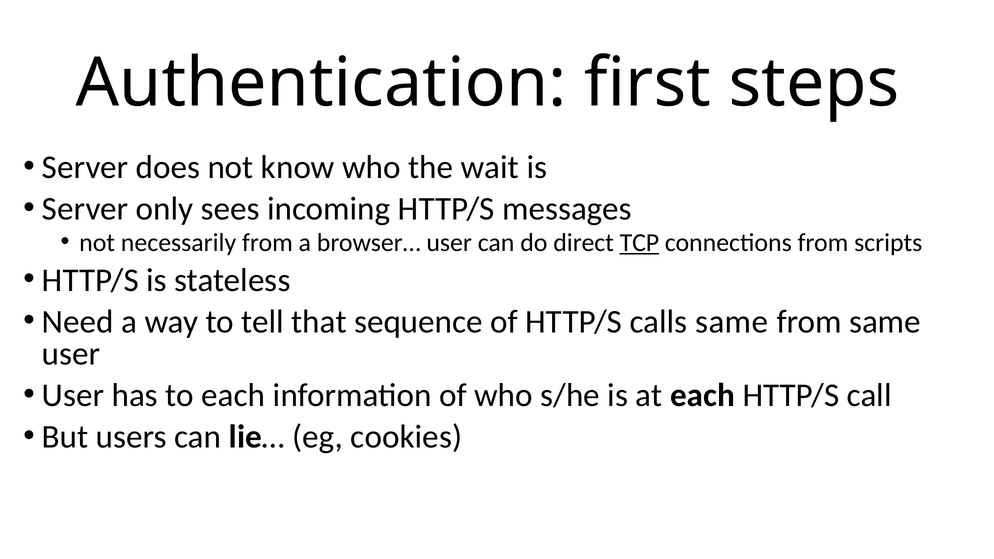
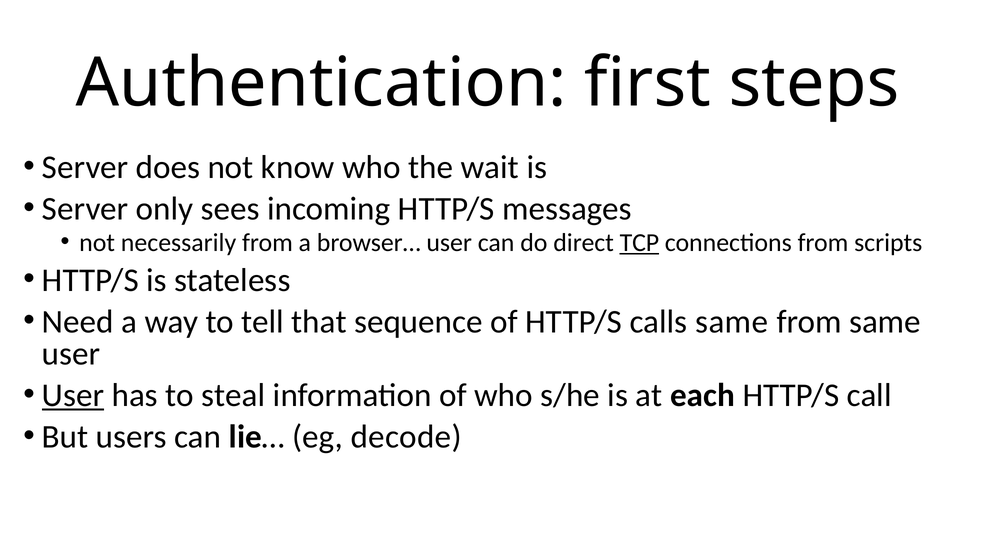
User underline: none -> present (73, 396)
to each: each -> steal (233, 396)
cookies: cookies -> decode (406, 437)
